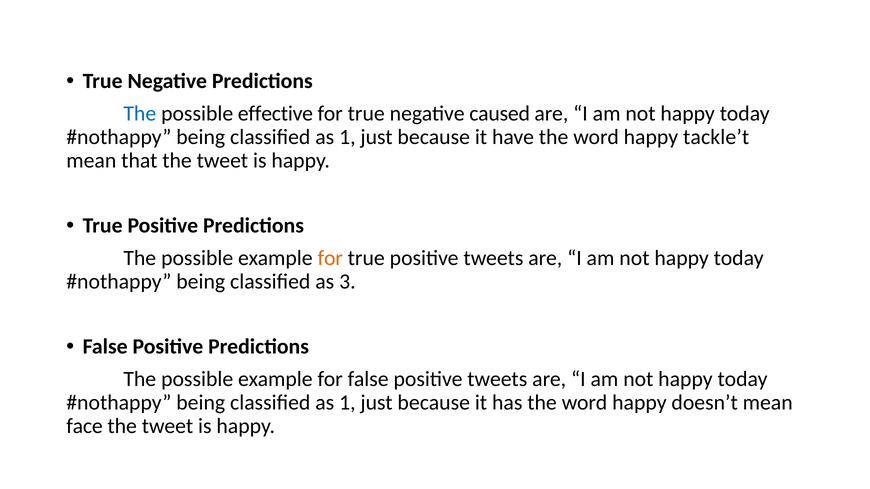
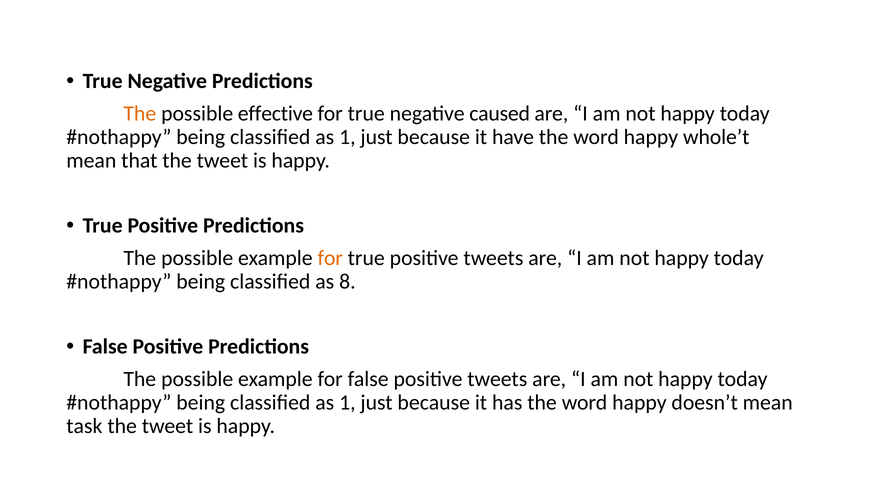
The colour: blue -> orange (140, 114)
tackle’t: tackle’t -> whole’t (716, 137)
3: 3 -> 8 (347, 282)
face: face -> task (84, 427)
